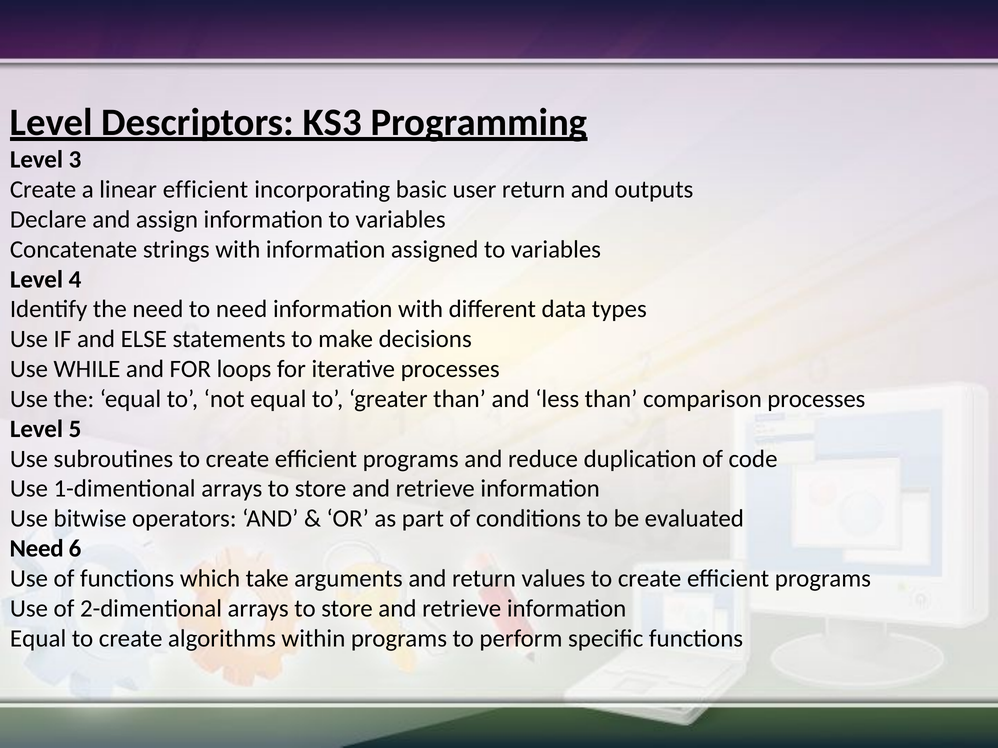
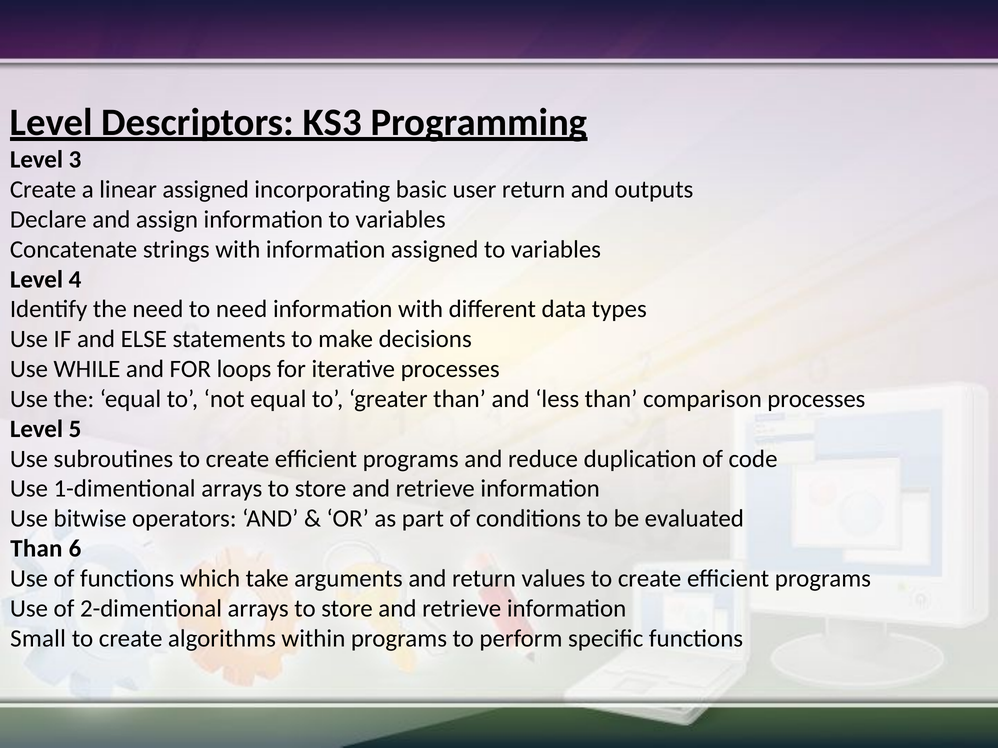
linear efficient: efficient -> assigned (206, 190)
Need: Need -> Than (36, 549)
Equal: Equal -> Small (38, 639)
